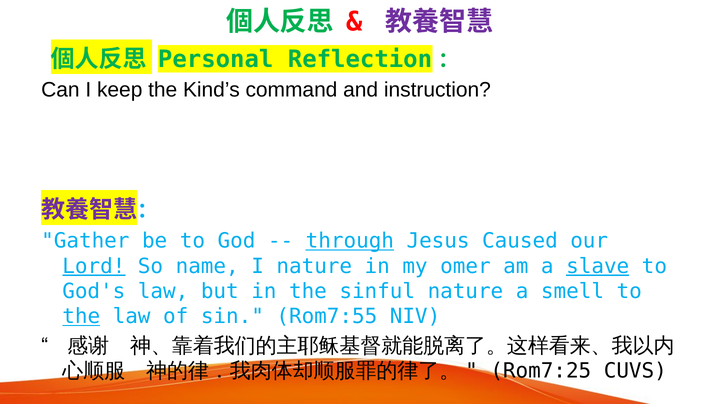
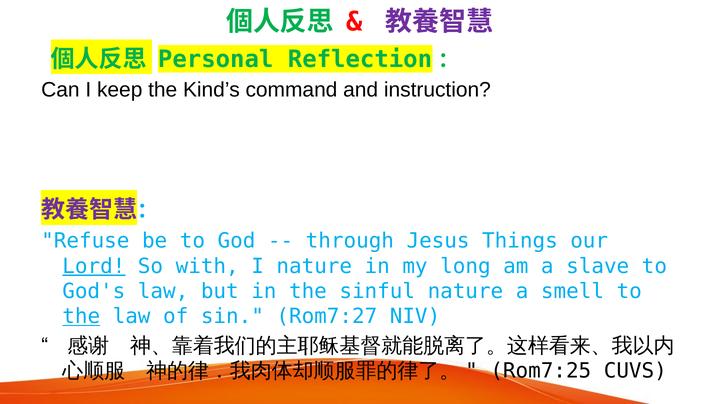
Gather: Gather -> Refuse (85, 241)
through underline: present -> none (350, 241)
Caused: Caused -> Things (520, 241)
name: name -> with (207, 266)
omer: omer -> long (465, 266)
slave underline: present -> none (598, 266)
Rom7:55: Rom7:55 -> Rom7:27 (327, 317)
